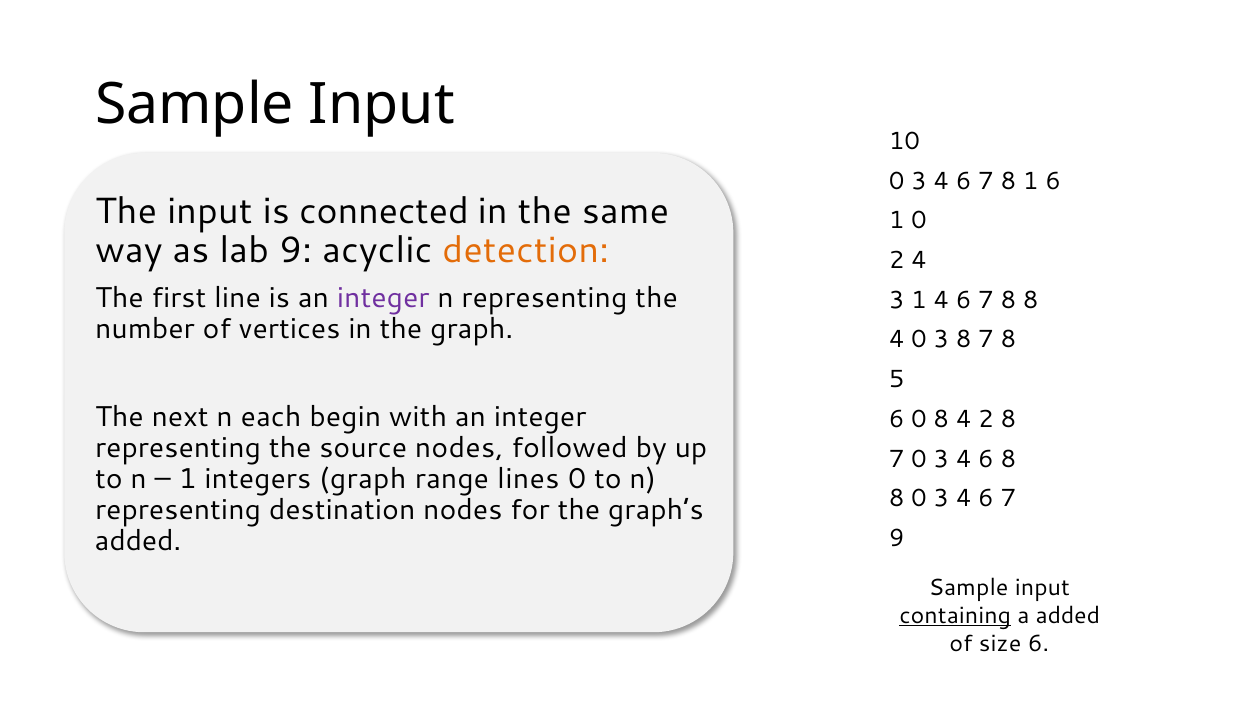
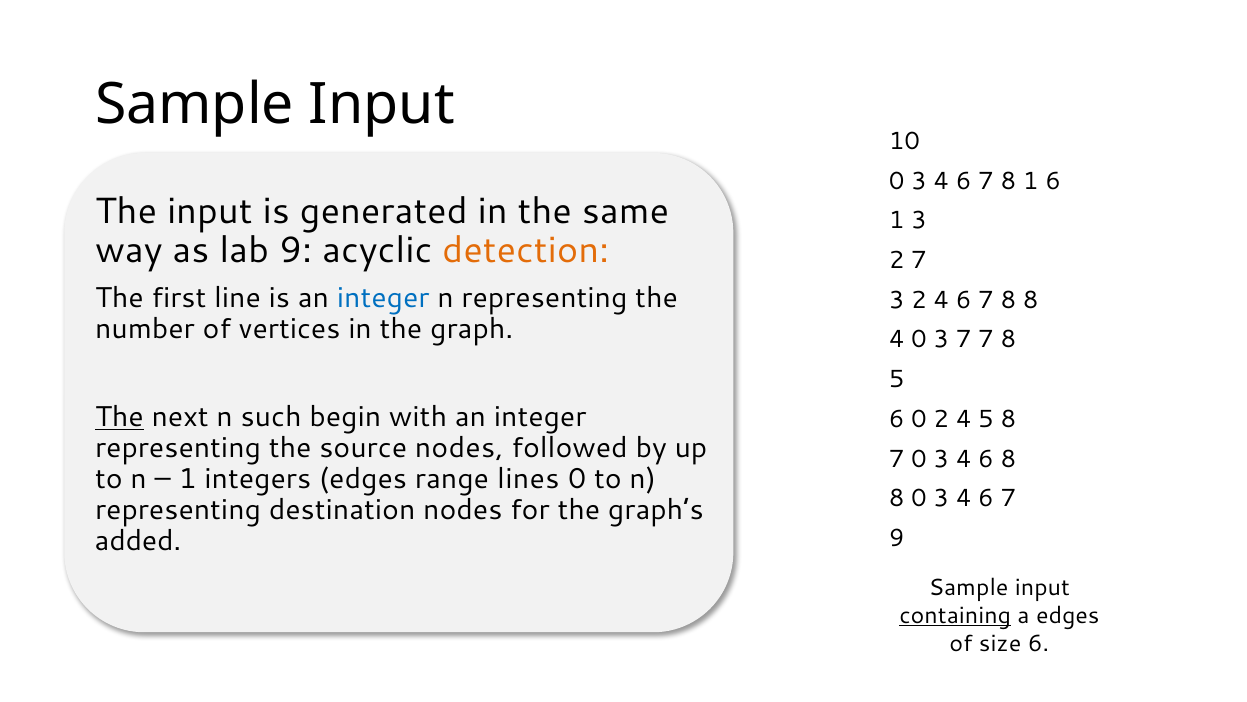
connected: connected -> generated (384, 211)
1 0: 0 -> 3 (919, 221)
2 4: 4 -> 7 (919, 260)
integer colour: purple -> blue (383, 298)
1: 1 -> 2 (919, 300)
3 8: 8 -> 7 (964, 340)
The underline: none -> present (119, 417)
each: each -> such (271, 417)
0 8: 8 -> 2 (941, 419)
4 2: 2 -> 5 (986, 419)
integers graph: graph -> edges (363, 478)
a added: added -> edges (1068, 615)
